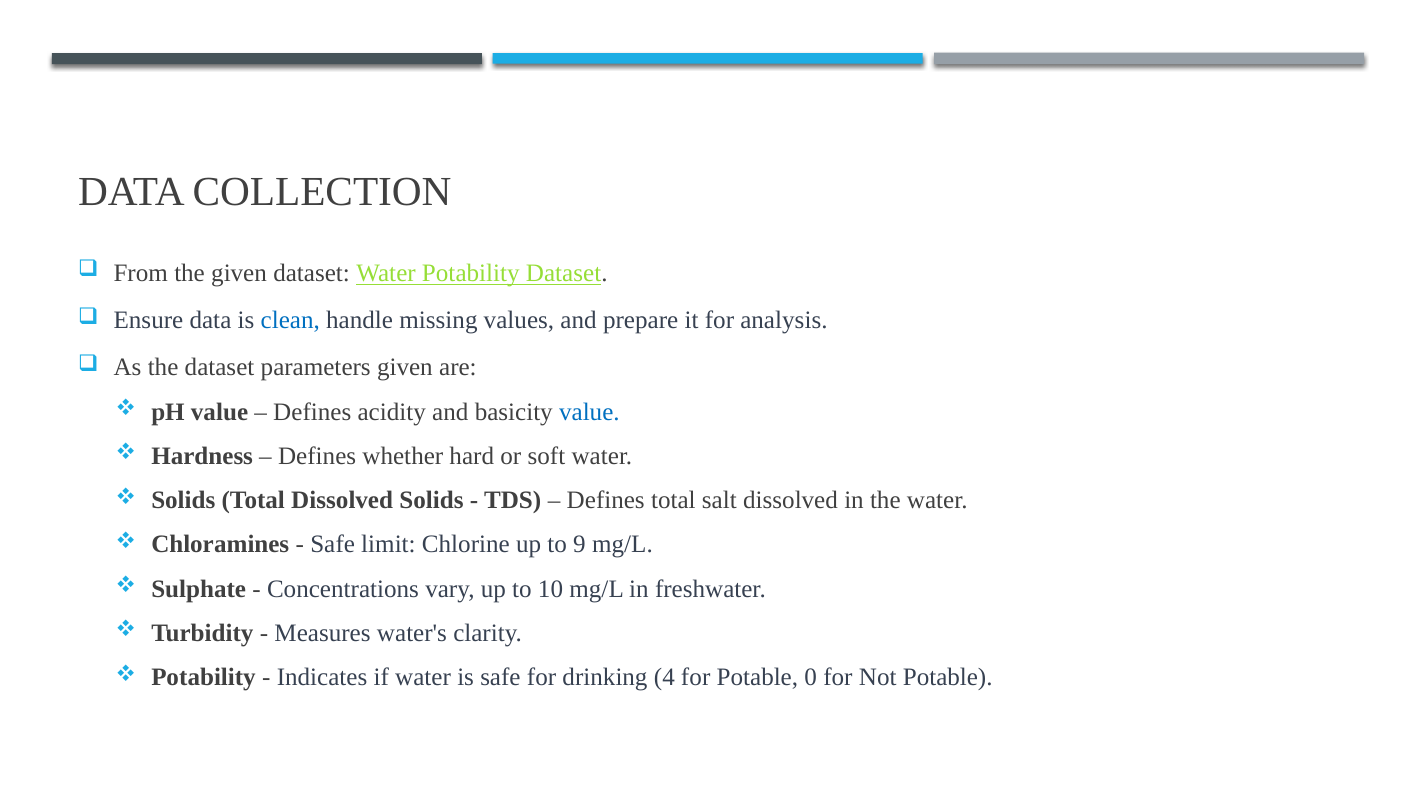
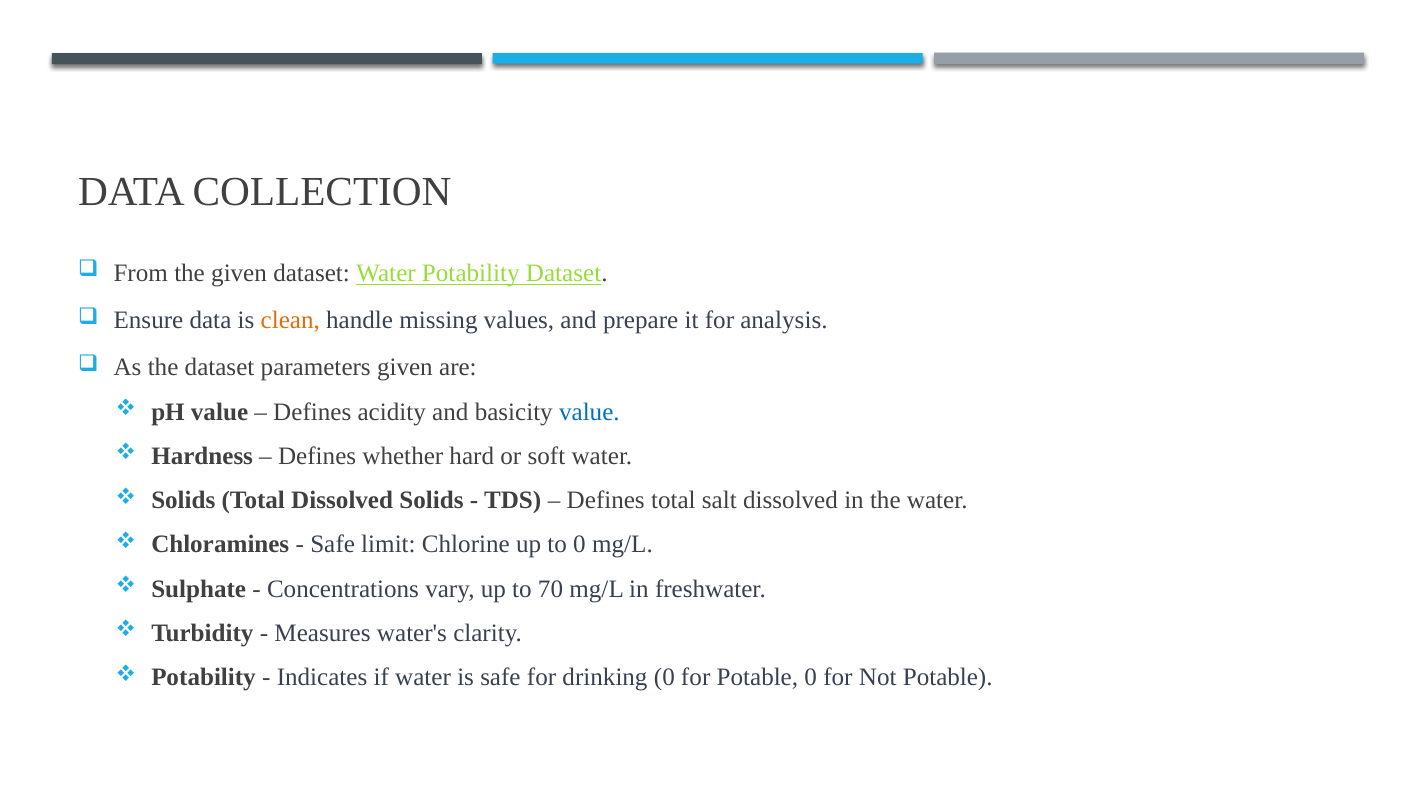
clean colour: blue -> orange (290, 321)
to 9: 9 -> 0 (579, 545)
10: 10 -> 70 (551, 589)
drinking 4: 4 -> 0 (664, 678)
